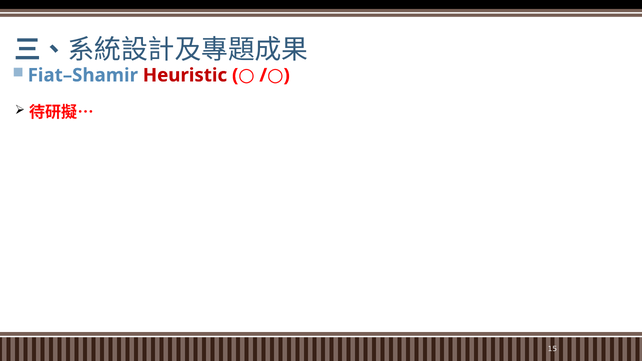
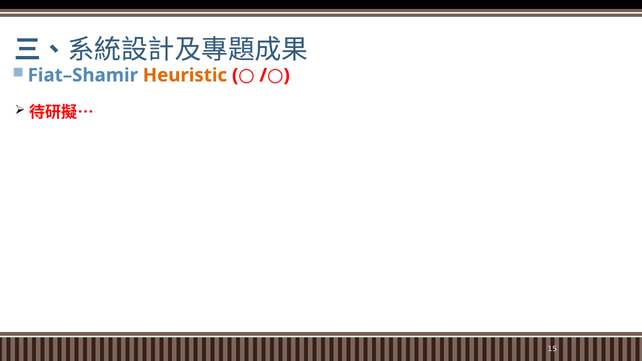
Heuristic colour: red -> orange (185, 75)
